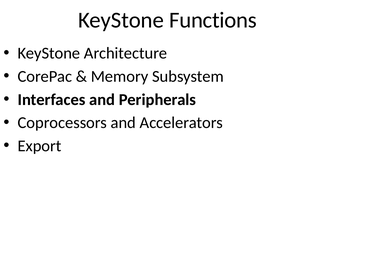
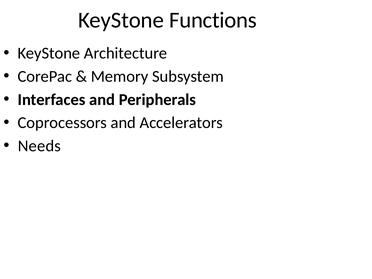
Export: Export -> Needs (39, 146)
